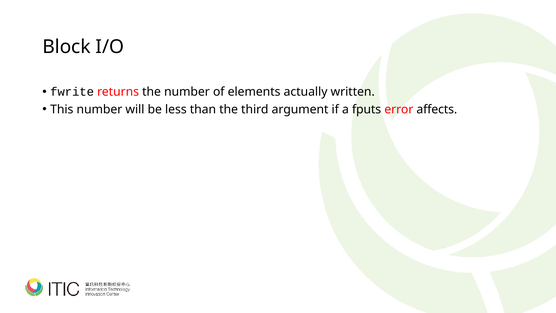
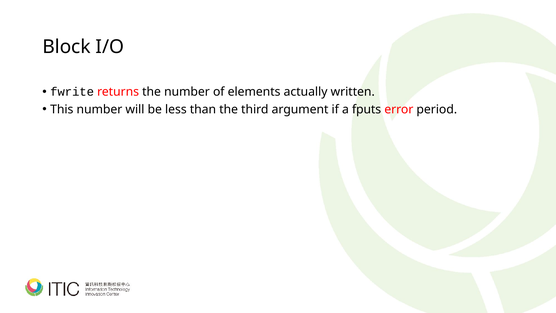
affects: affects -> period (437, 109)
